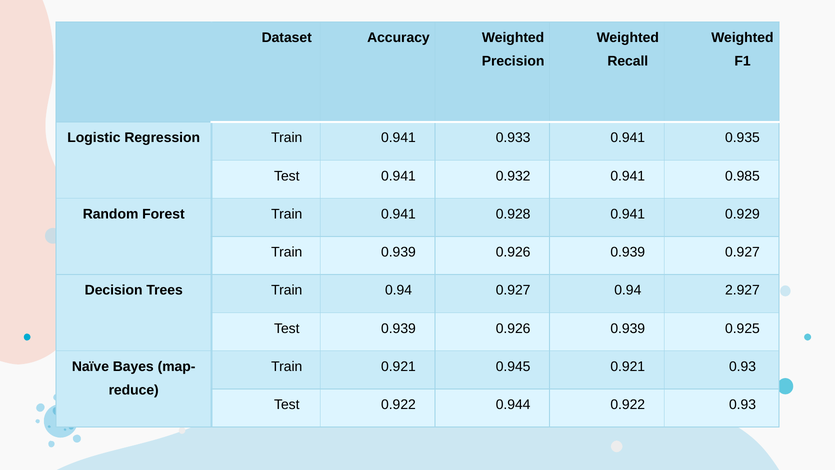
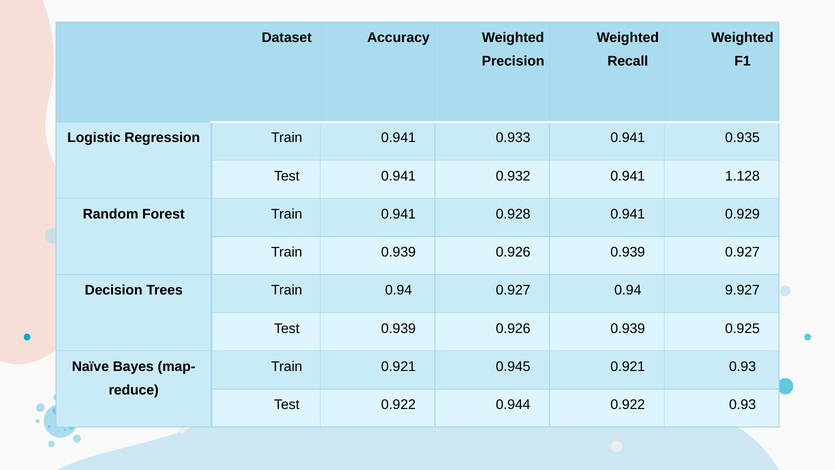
0.985: 0.985 -> 1.128 (742, 176)
2.927: 2.927 -> 9.927 (742, 290)
